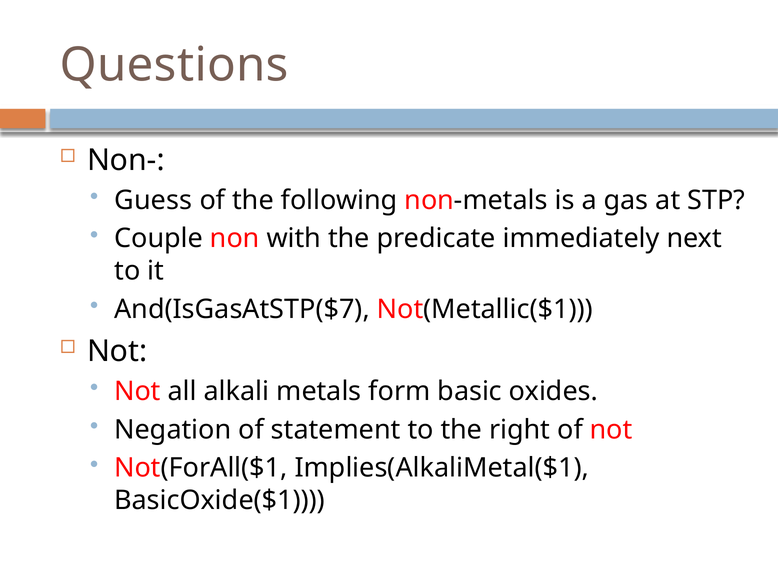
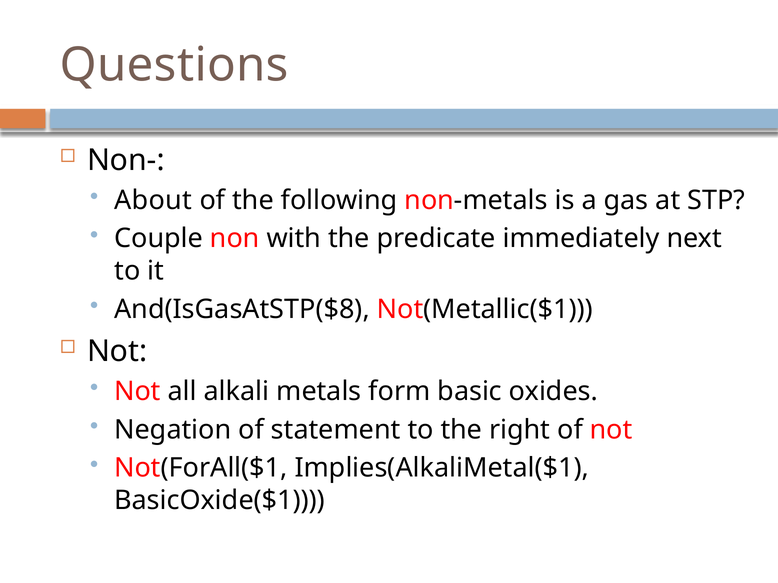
Guess: Guess -> About (153, 200)
And(IsGasAtSTP($7: And(IsGasAtSTP($7 -> And(IsGasAtSTP($8 (242, 309)
